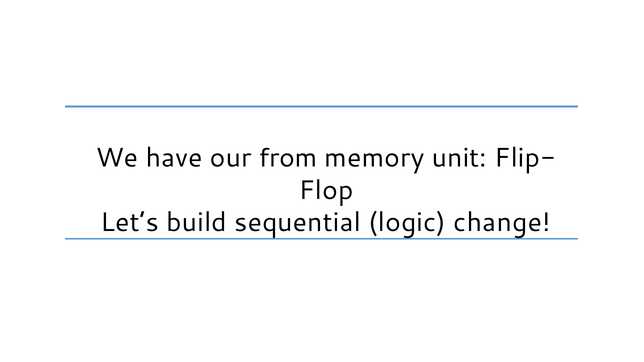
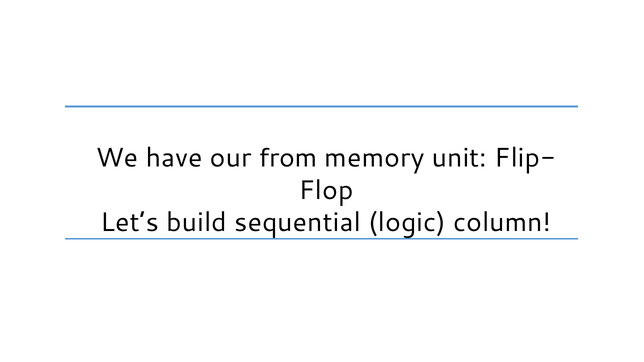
change: change -> column (502, 223)
